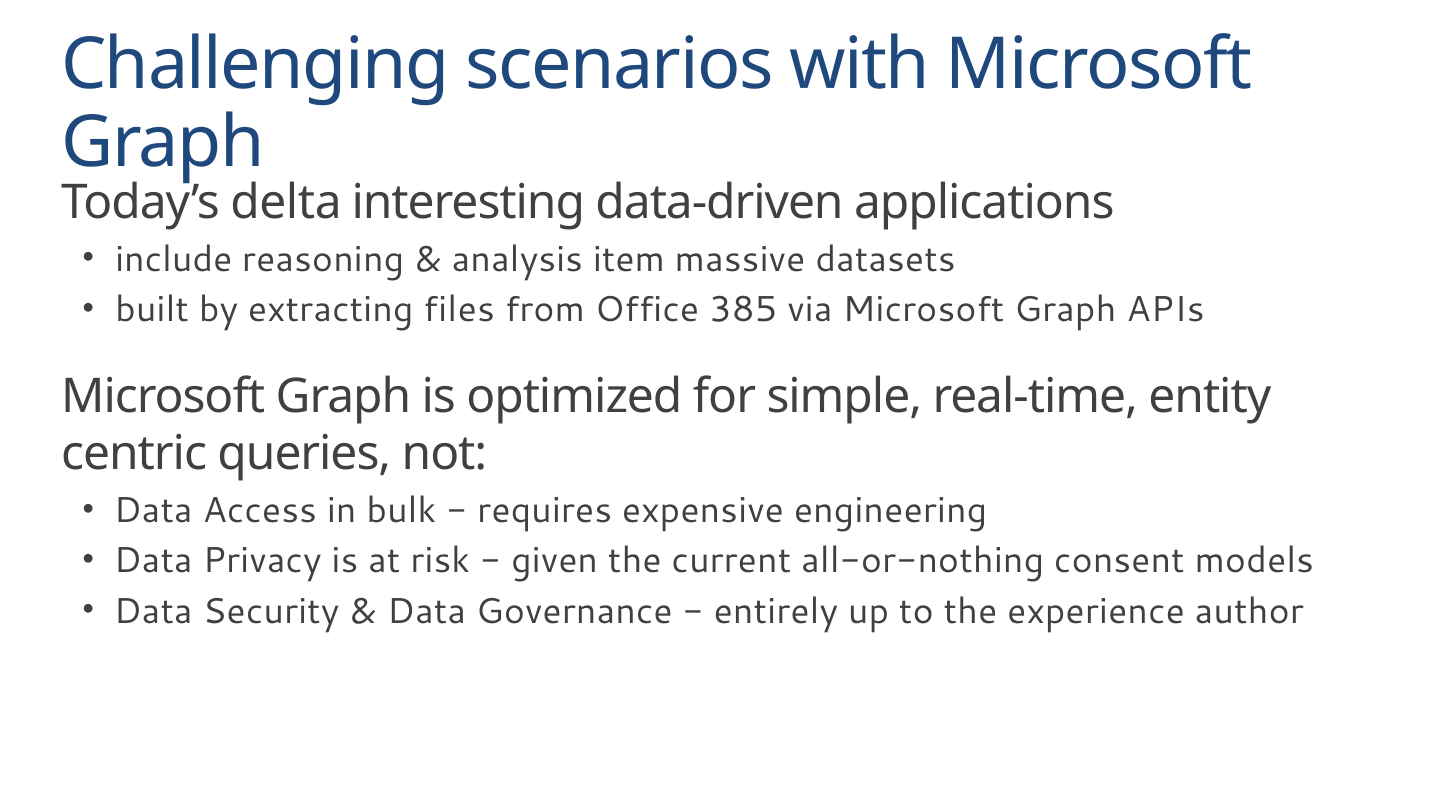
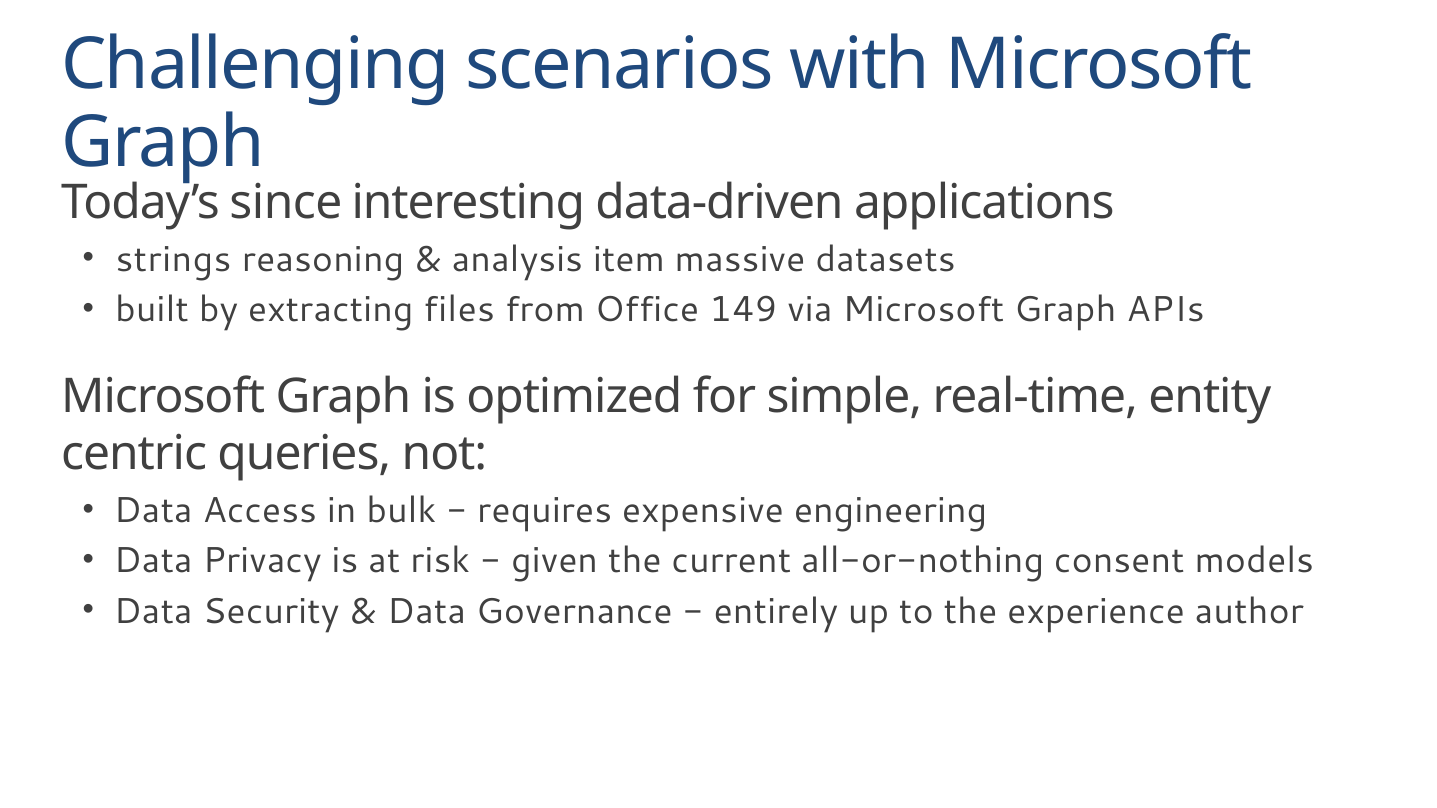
delta: delta -> since (286, 203)
include: include -> strings (174, 259)
385: 385 -> 149 (743, 310)
